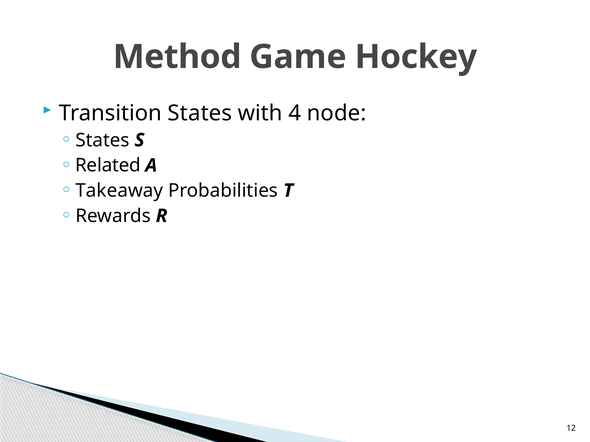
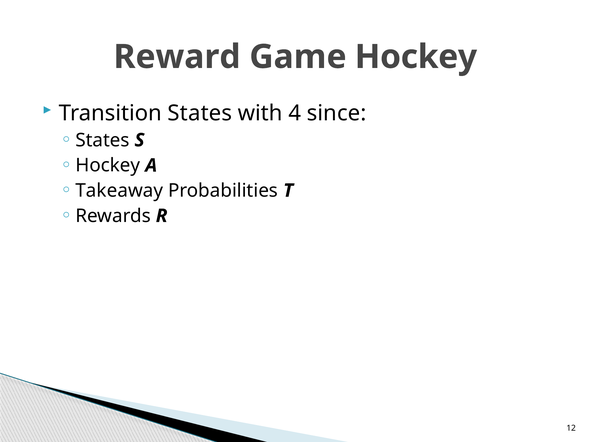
Method: Method -> Reward (177, 57)
node: node -> since (337, 113)
Related: Related -> Hockey (108, 166)
